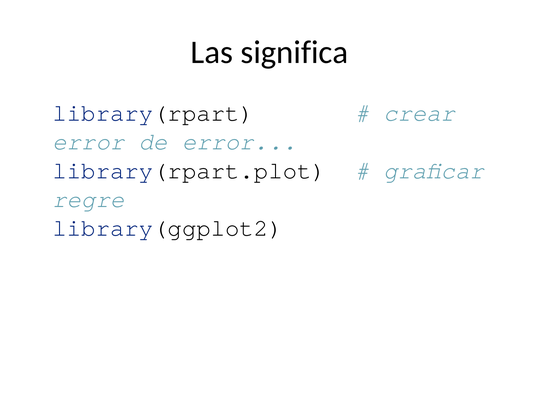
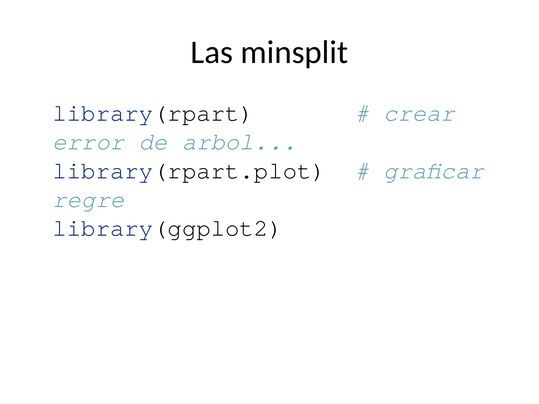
significa: significa -> minsplit (294, 52)
de error: error -> arbol (240, 142)
